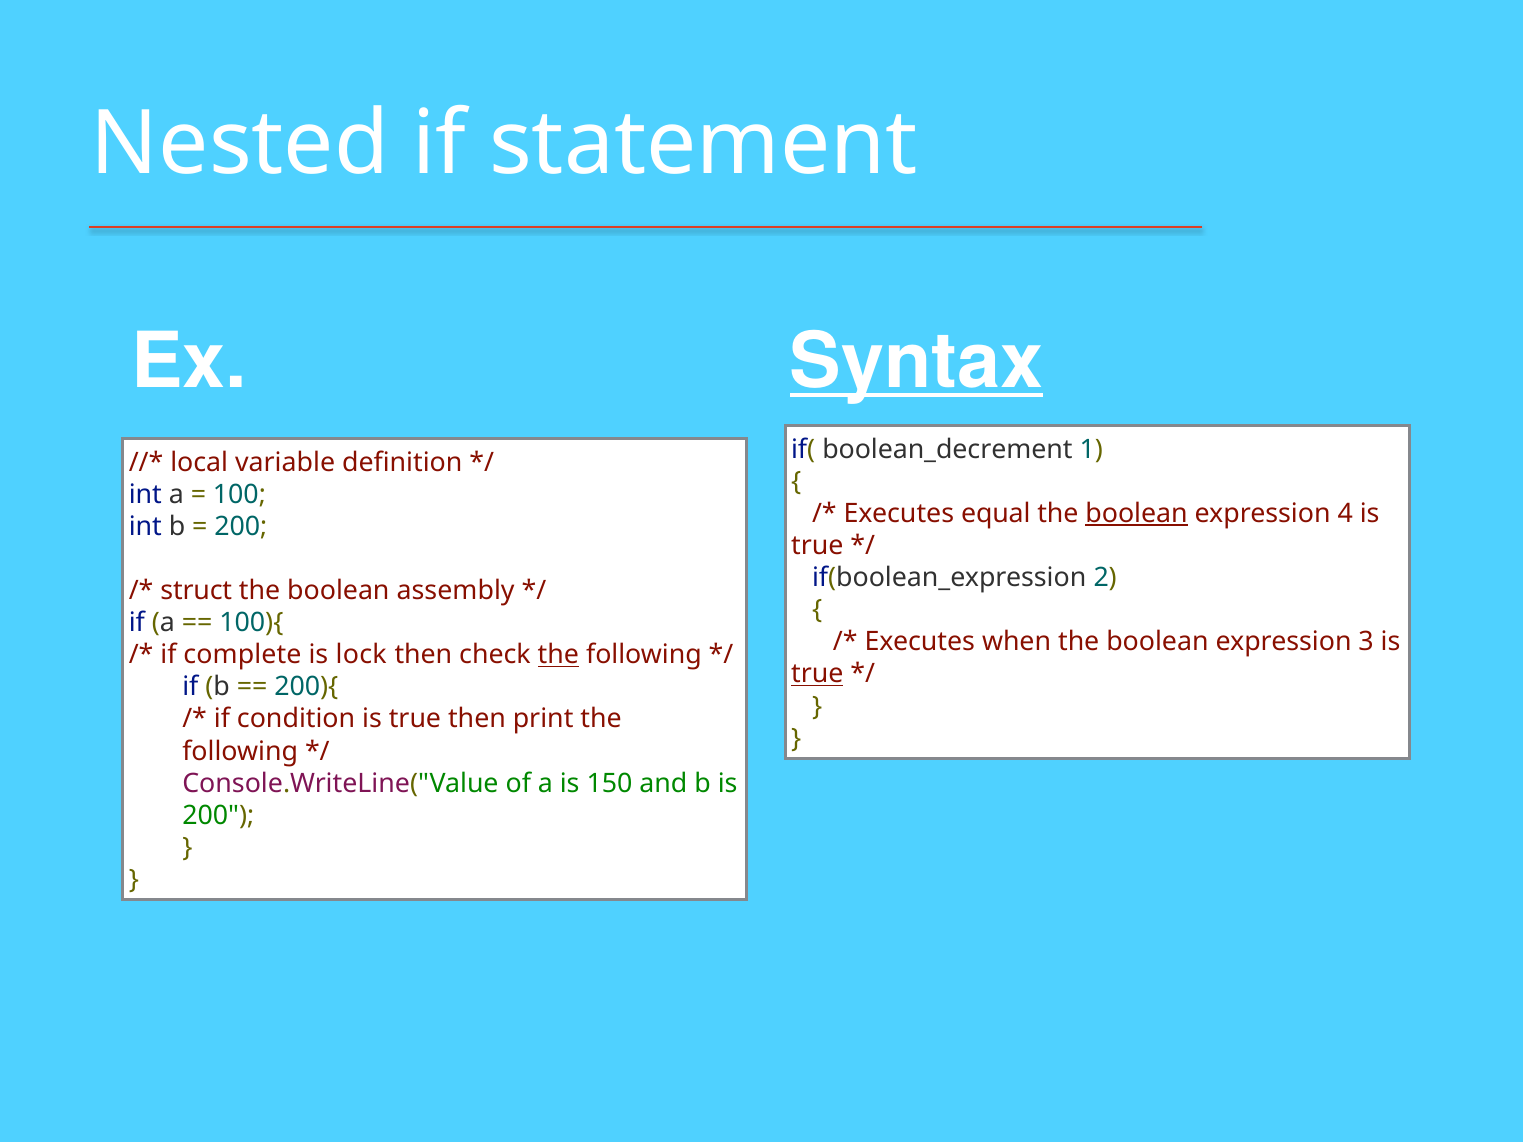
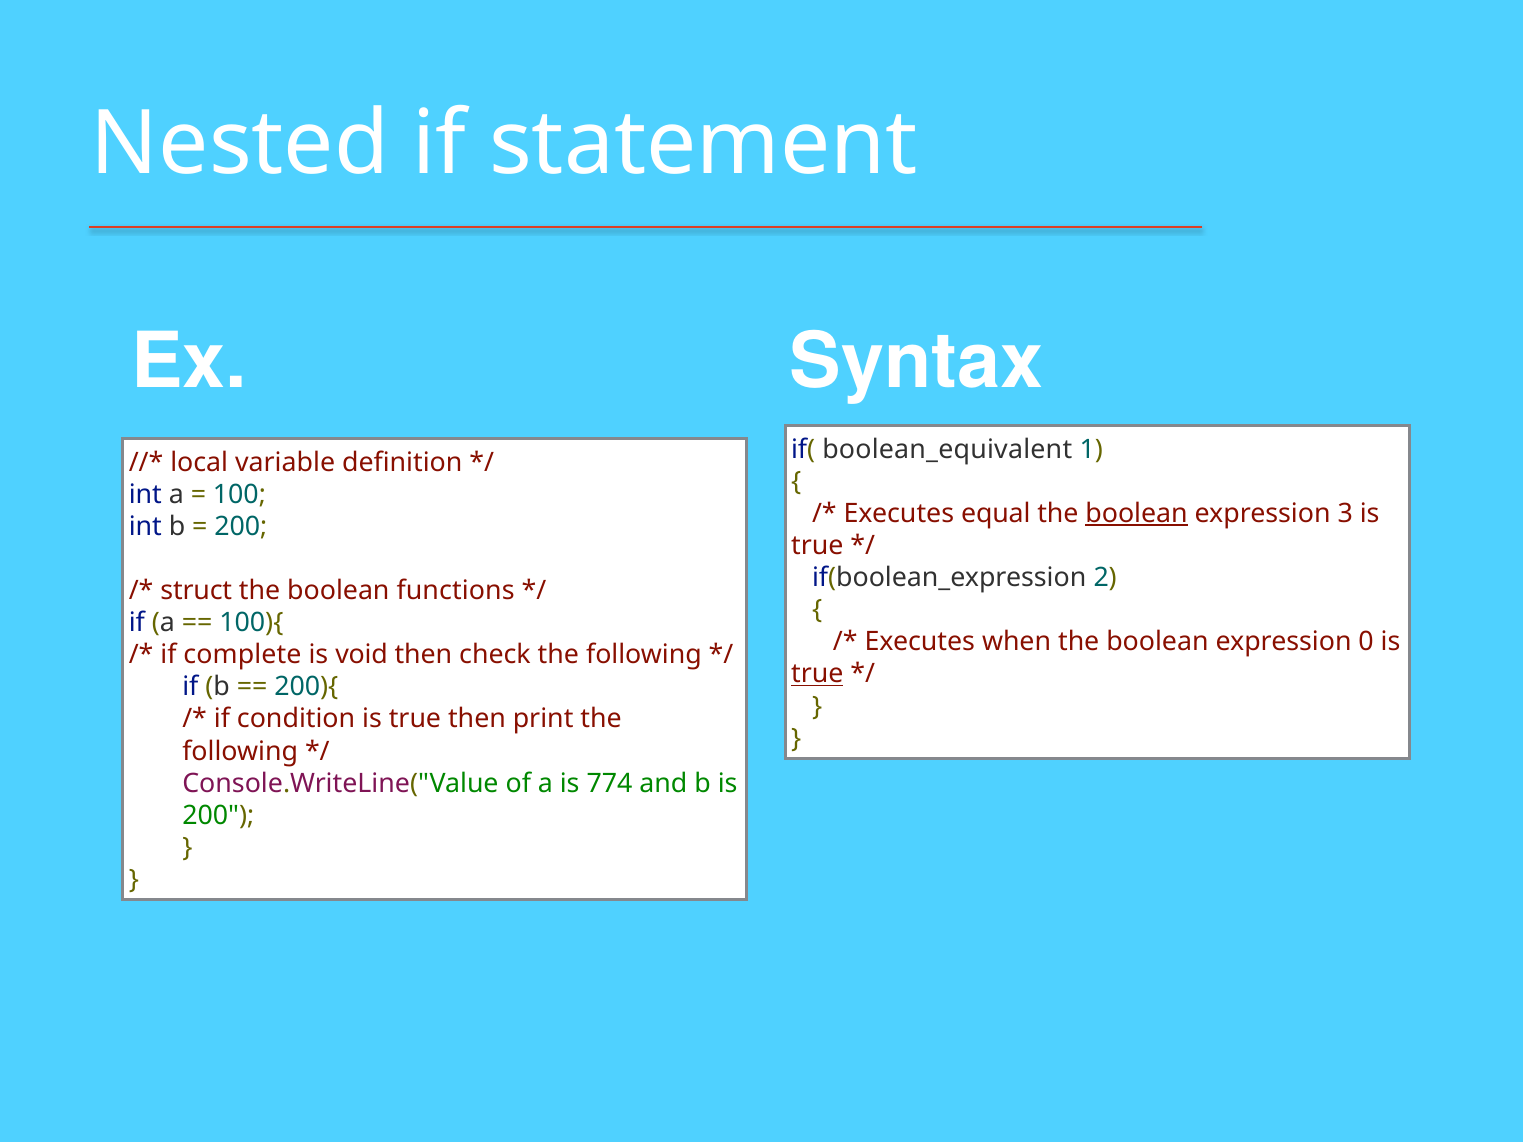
Syntax underline: present -> none (917, 362)
boolean_decrement: boolean_decrement -> boolean_equivalent (947, 449)
4: 4 -> 3 (1345, 514)
assembly: assembly -> functions (456, 591)
3: 3 -> 0 (1366, 642)
lock: lock -> void (361, 655)
the underline: present -> none (558, 655)
150: 150 -> 774 (610, 784)
